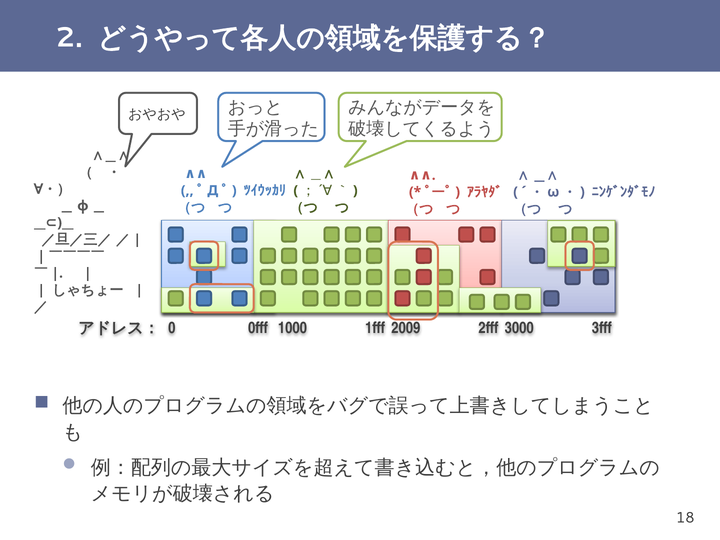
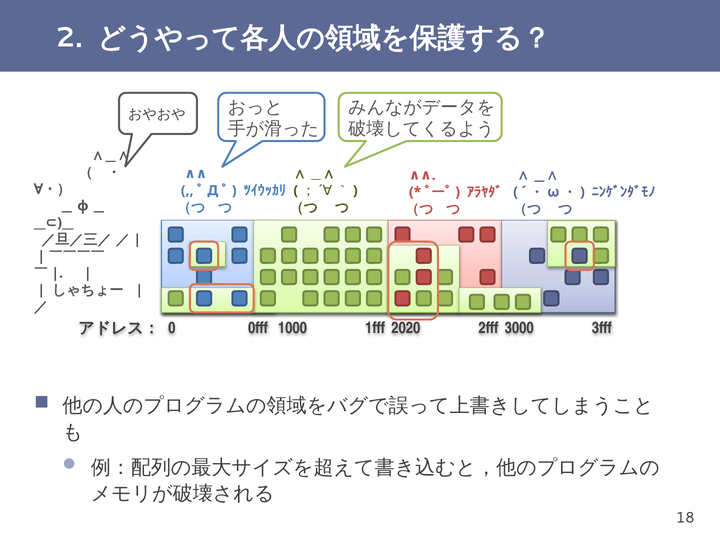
2009: 2009 -> 2020 (406, 328)
